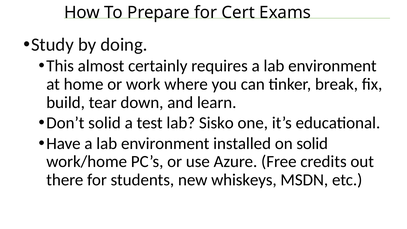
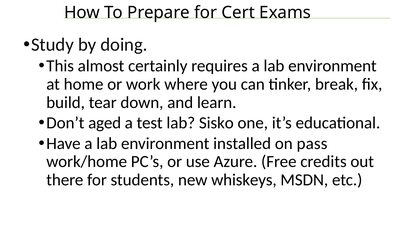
Don’t solid: solid -> aged (105, 123)
on solid: solid -> pass (312, 143)
